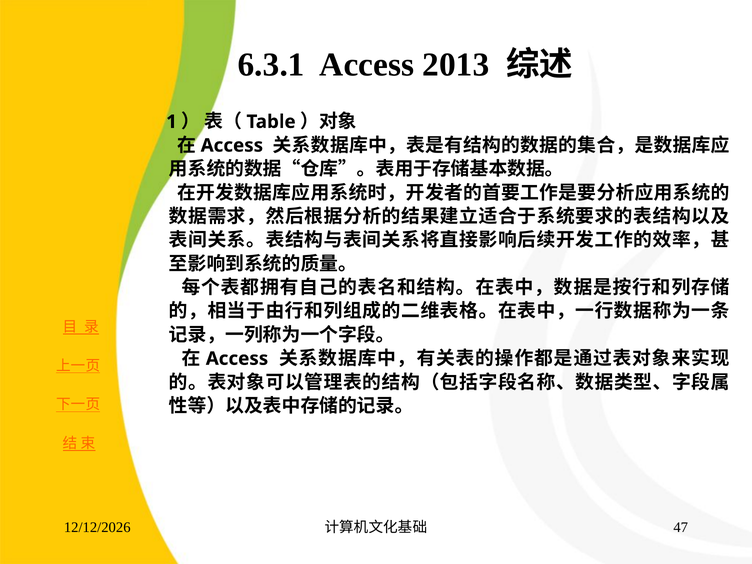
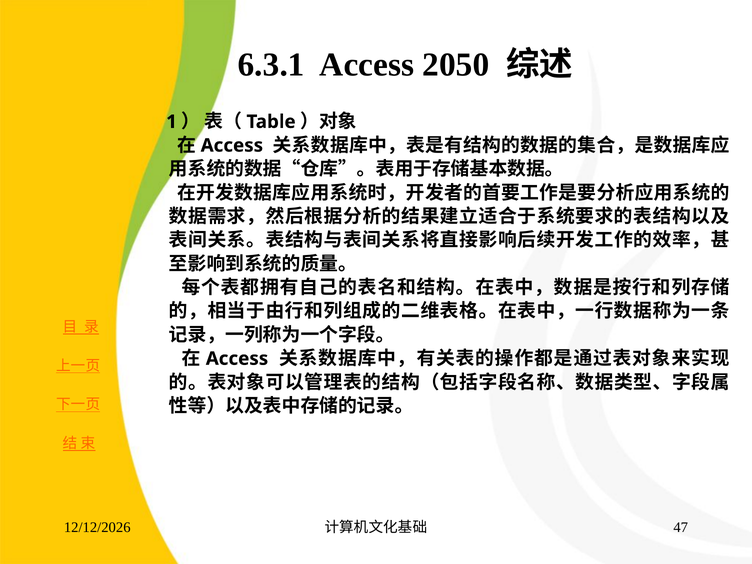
2013: 2013 -> 2050 (456, 65)
